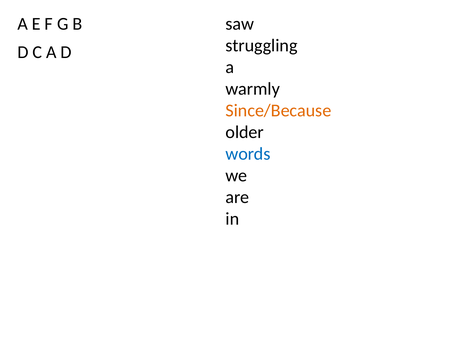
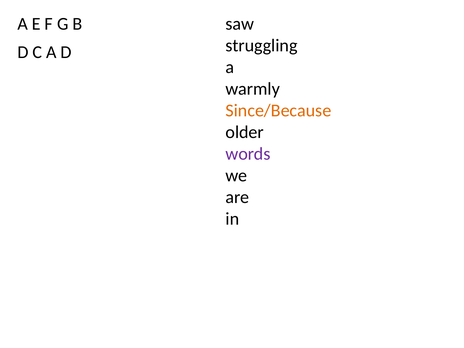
words colour: blue -> purple (248, 154)
